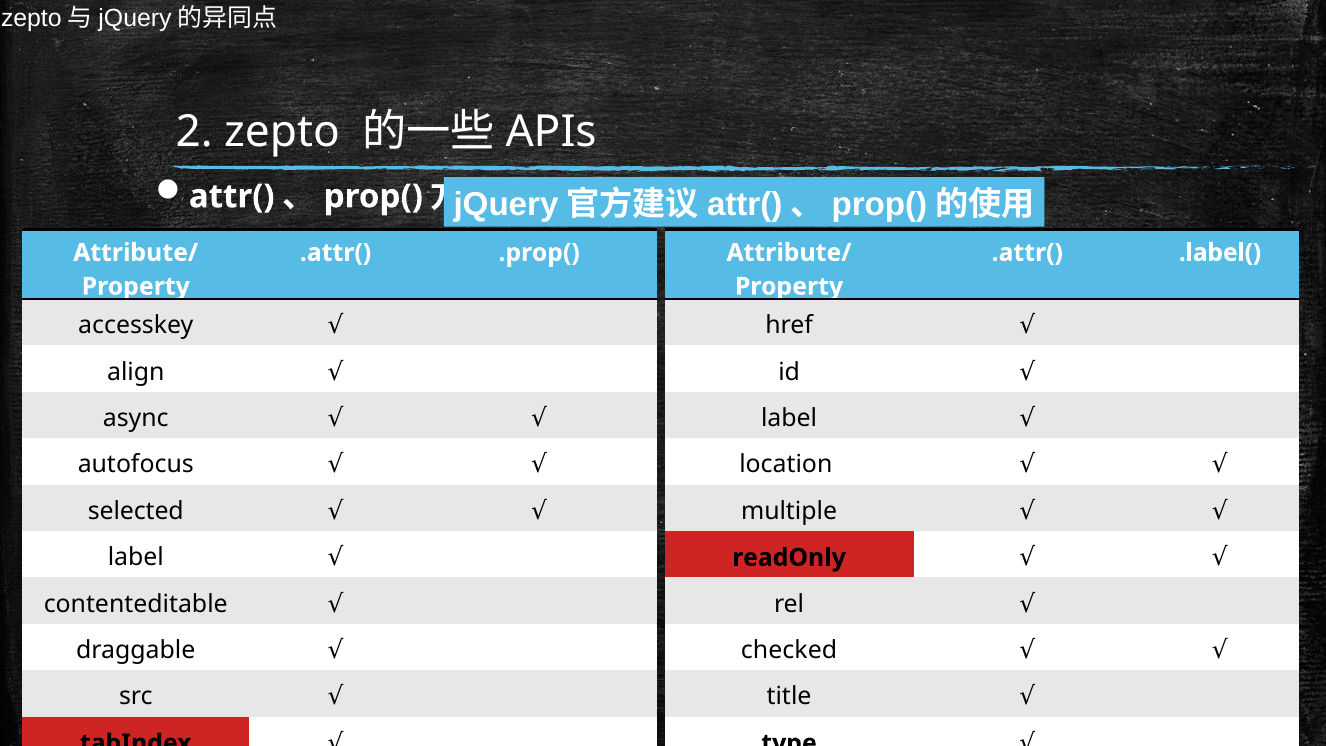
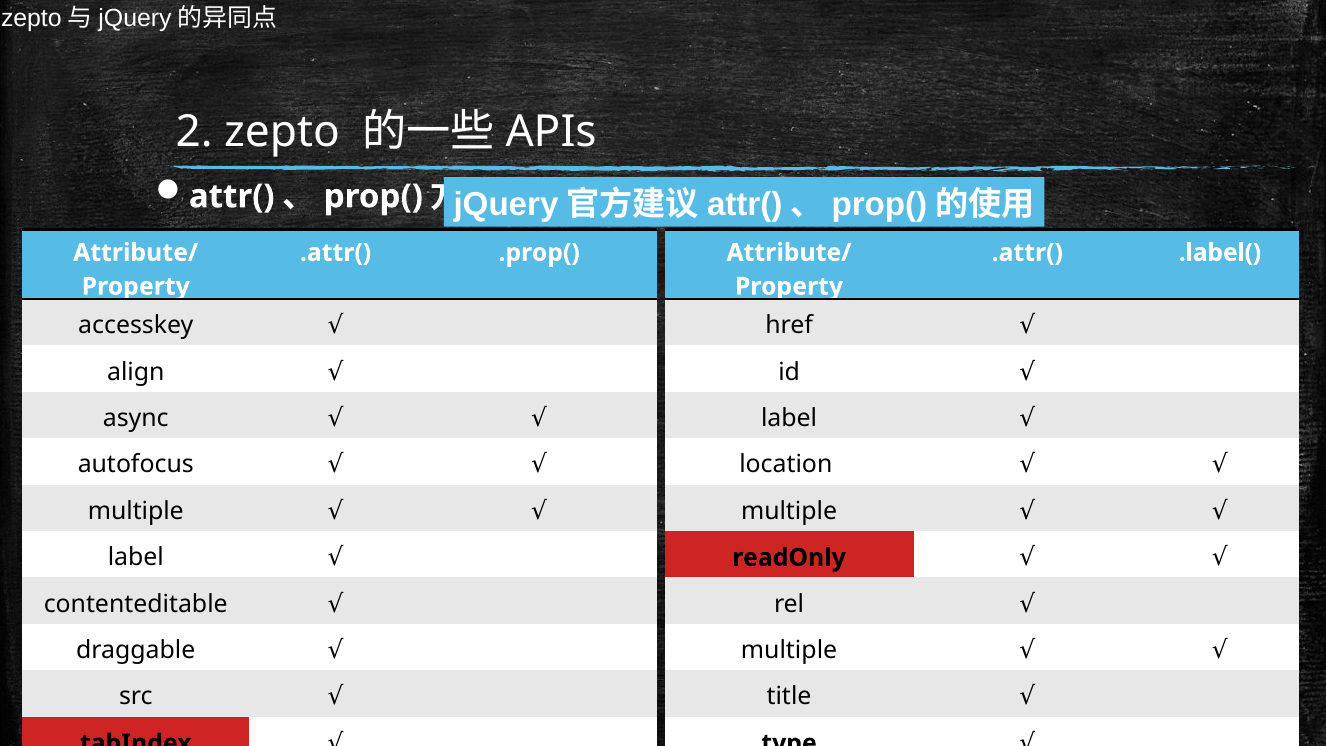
selected: selected -> multiple (136, 511)
checked: checked -> multiple (789, 650)
